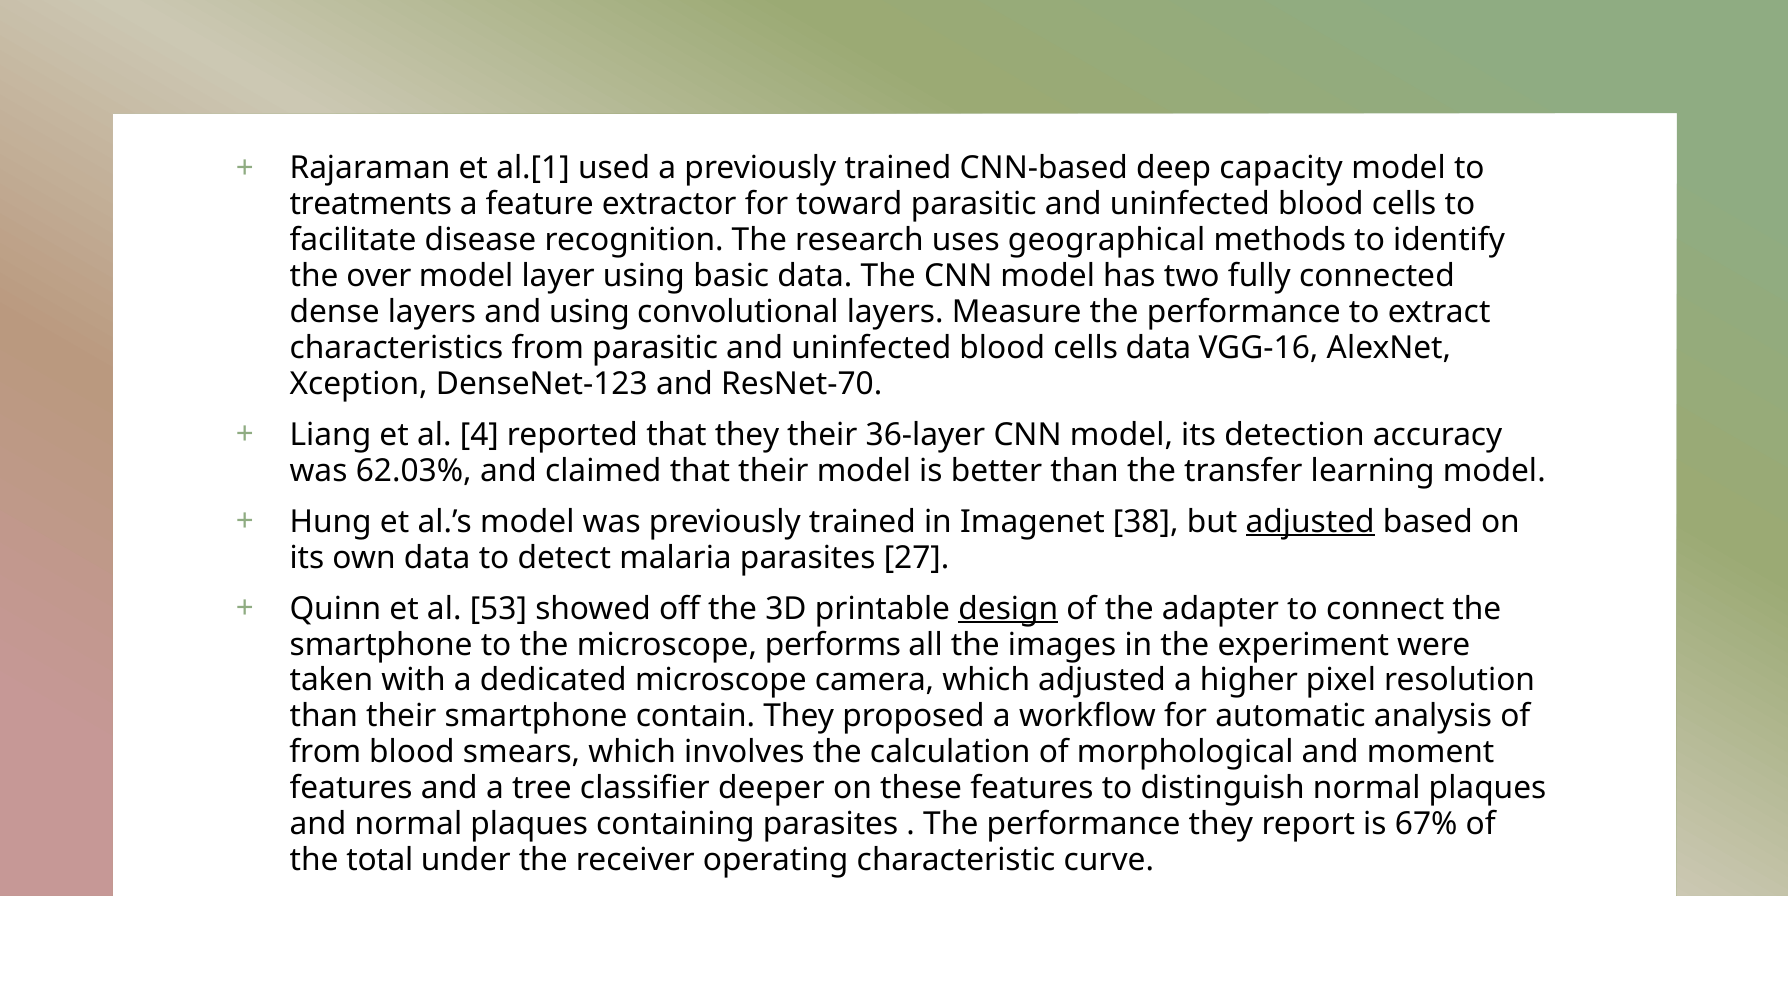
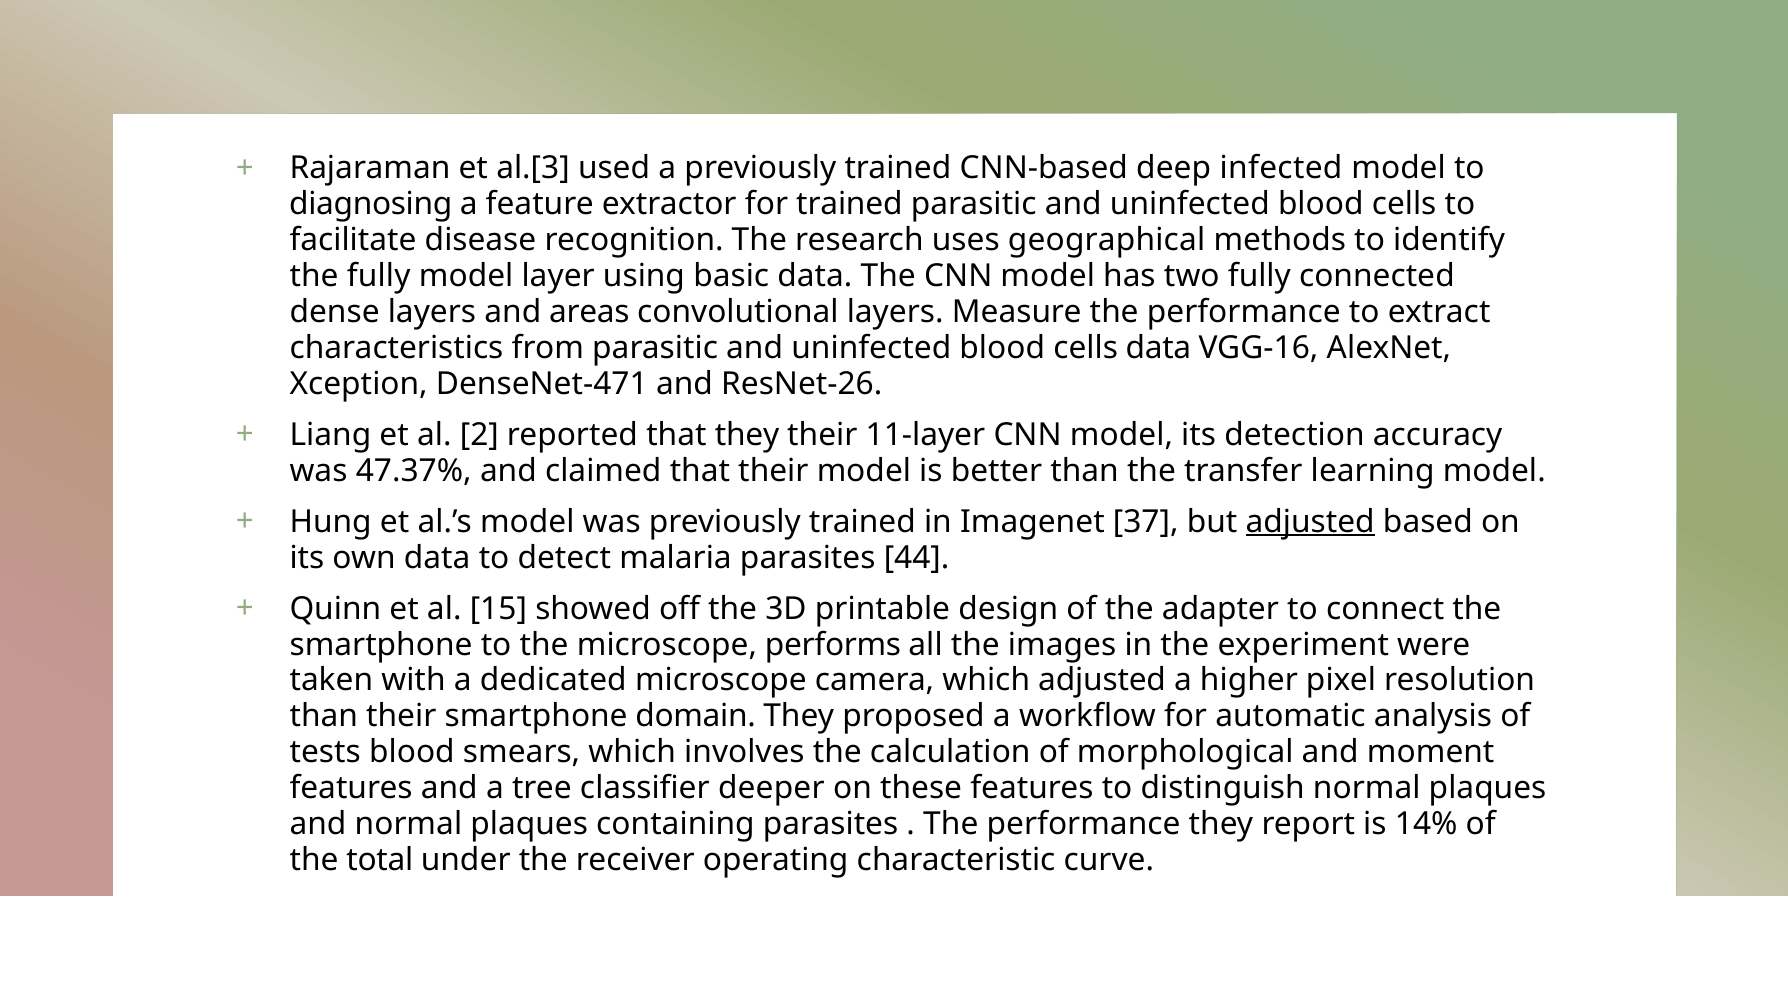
al.[1: al.[1 -> al.[3 (533, 168)
capacity: capacity -> infected (1281, 168)
treatments: treatments -> diagnosing (371, 204)
for toward: toward -> trained (849, 204)
the over: over -> fully (379, 276)
and using: using -> areas (589, 312)
DenseNet-123: DenseNet-123 -> DenseNet-471 (542, 384)
ResNet-70: ResNet-70 -> ResNet-26 (802, 384)
4: 4 -> 2 (479, 435)
36-layer: 36-layer -> 11-layer (925, 435)
62.03%: 62.03% -> 47.37% (414, 471)
38: 38 -> 37 (1146, 522)
27: 27 -> 44 (917, 558)
53: 53 -> 15 (498, 609)
design underline: present -> none (1008, 609)
contain: contain -> domain (696, 716)
from: from -> tests (325, 752)
67%: 67% -> 14% (1426, 824)
